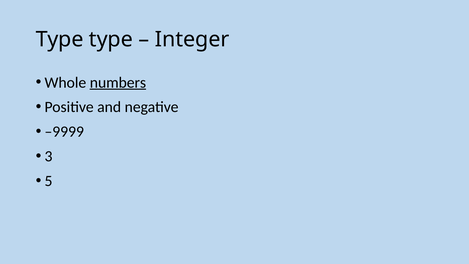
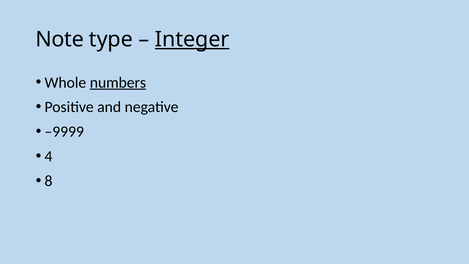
Type: Type -> Note (60, 39)
Integer underline: none -> present (192, 39)
3: 3 -> 4 (49, 156)
5: 5 -> 8 (49, 181)
